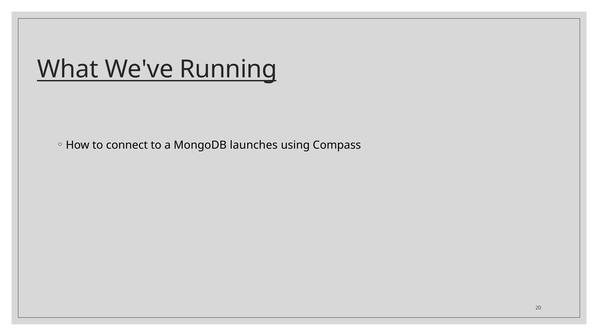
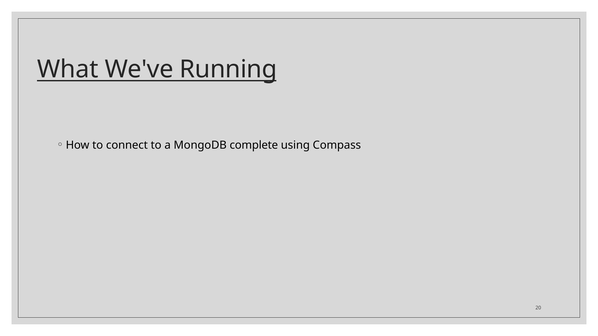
launches: launches -> complete (254, 145)
